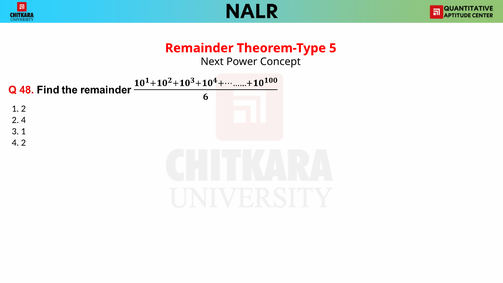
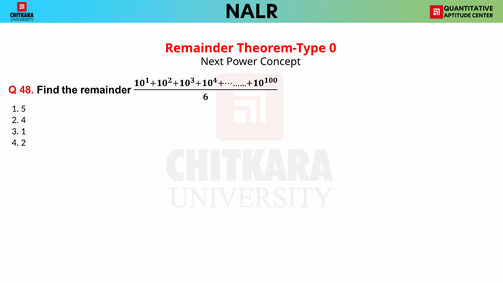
5: 5 -> 0 (333, 48)
1 2: 2 -> 5 (23, 109)
